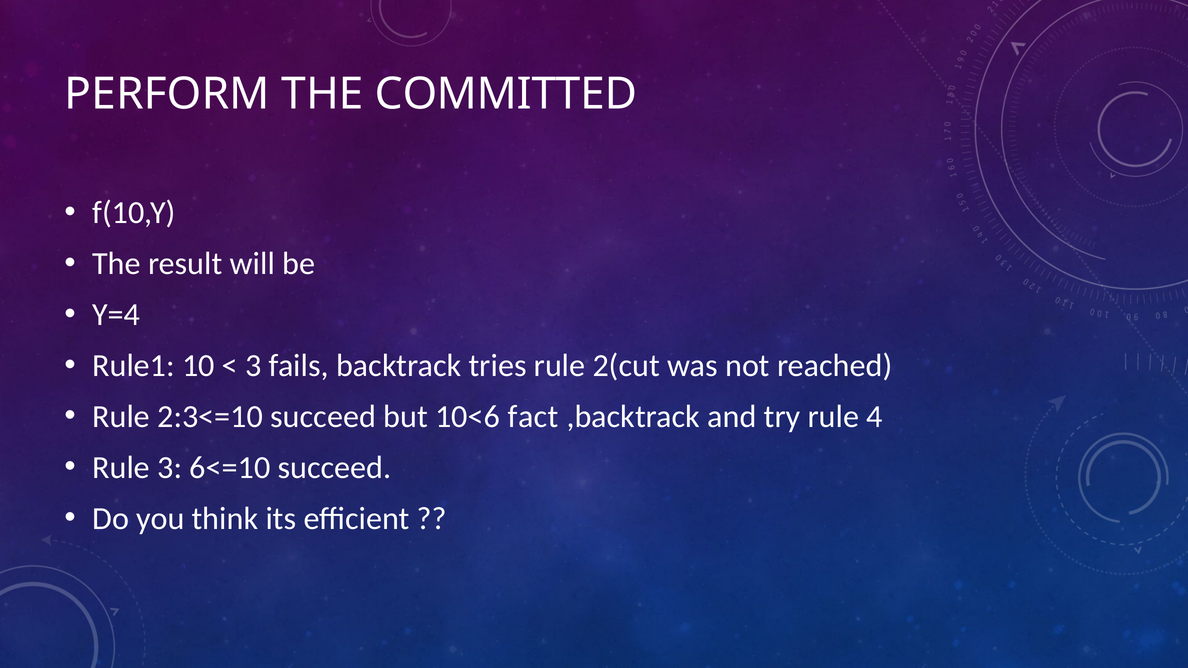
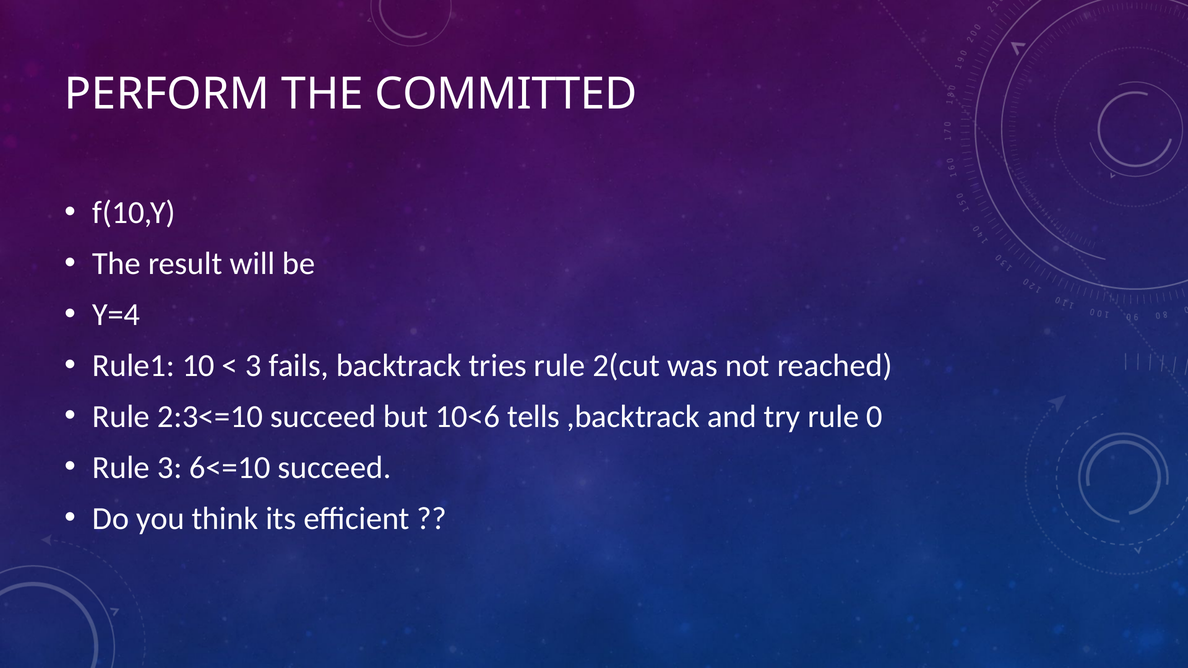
fact: fact -> tells (533, 417)
4: 4 -> 0 (875, 417)
